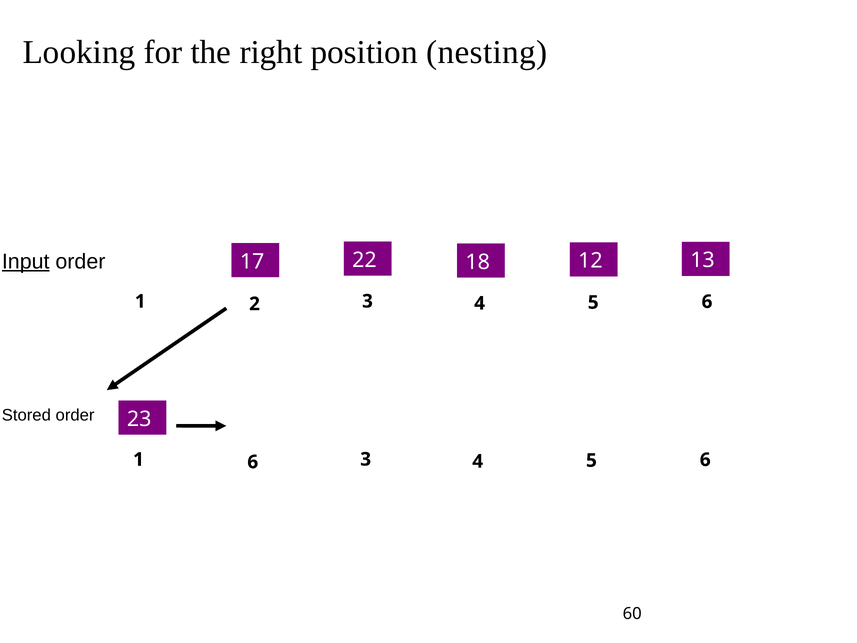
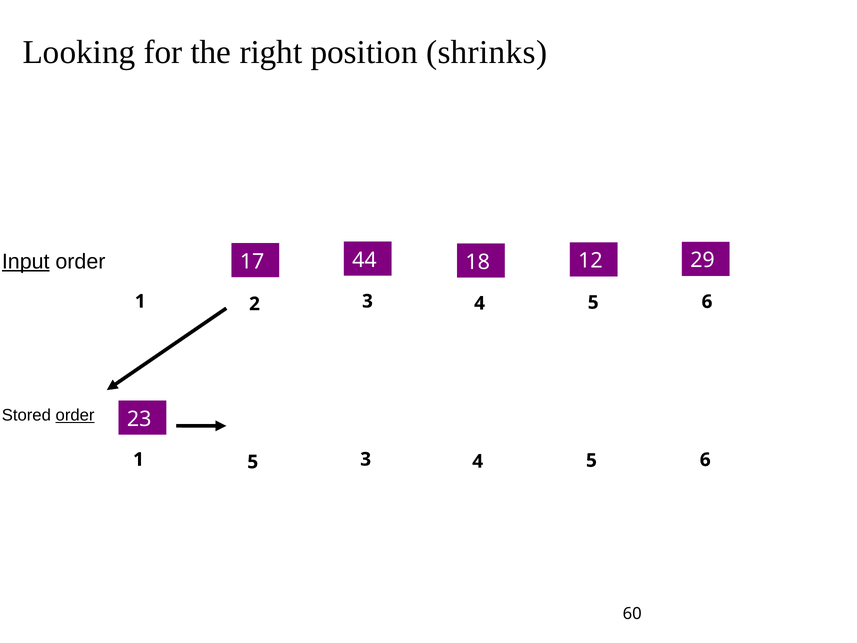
nesting: nesting -> shrinks (487, 52)
22: 22 -> 44 (364, 260)
13: 13 -> 29 (703, 260)
order underline: none -> present (75, 415)
1 6: 6 -> 5 (253, 462)
